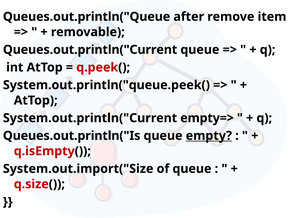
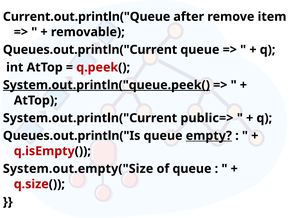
Queues.out.println("Queue: Queues.out.println("Queue -> Current.out.println("Queue (87, 17)
System.out.println("queue.peek( underline: none -> present (106, 85)
empty=>: empty=> -> public=> (207, 118)
System.out.import("Size: System.out.import("Size -> System.out.empty("Size (78, 168)
